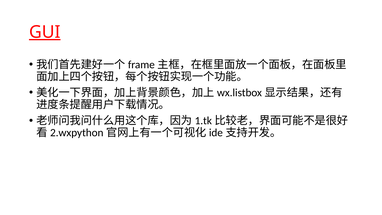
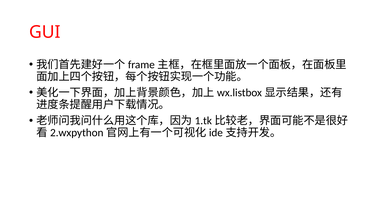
GUI underline: present -> none (45, 32)
